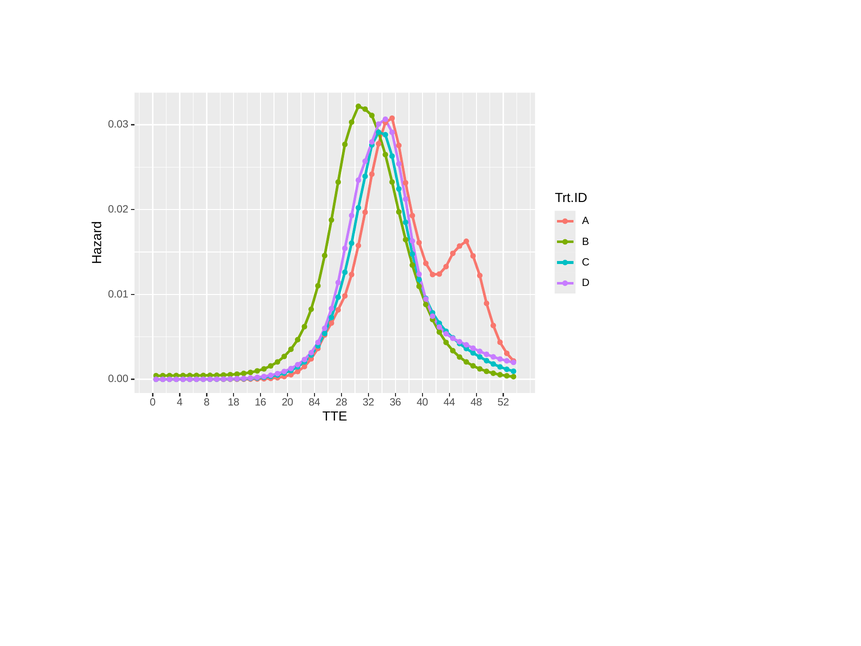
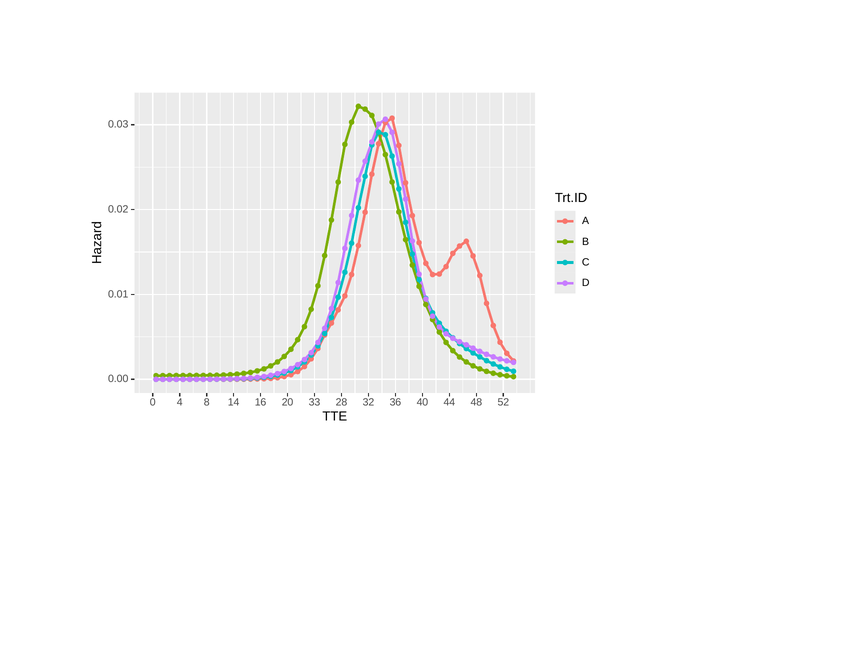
18: 18 -> 14 (234, 402)
84: 84 -> 33 (315, 402)
